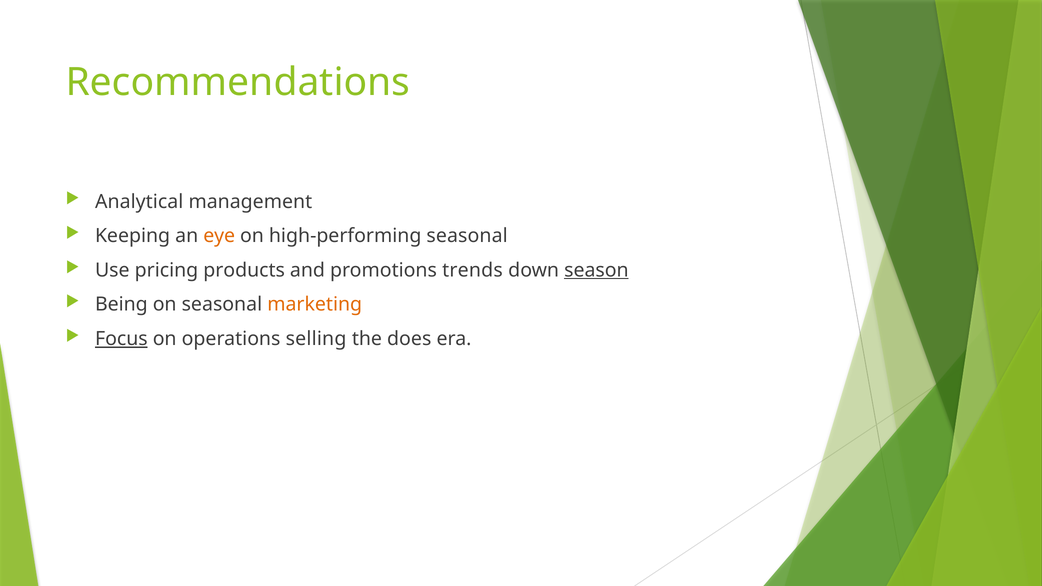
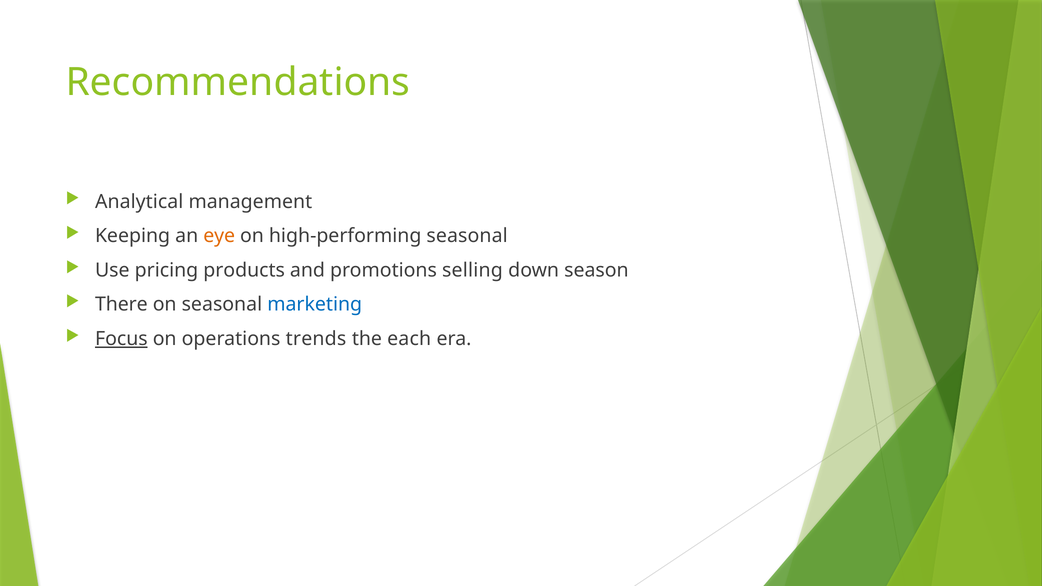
trends: trends -> selling (472, 270)
season underline: present -> none (596, 270)
Being: Being -> There (121, 305)
marketing colour: orange -> blue (315, 305)
selling: selling -> trends (316, 339)
does: does -> each (409, 339)
